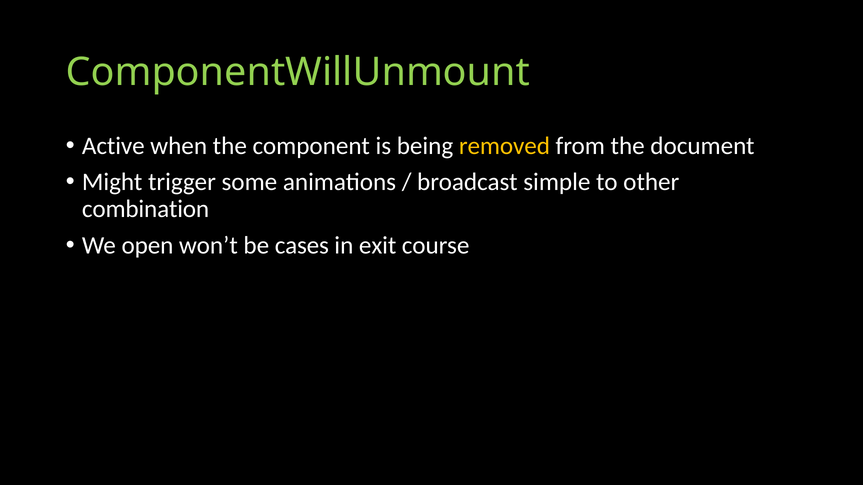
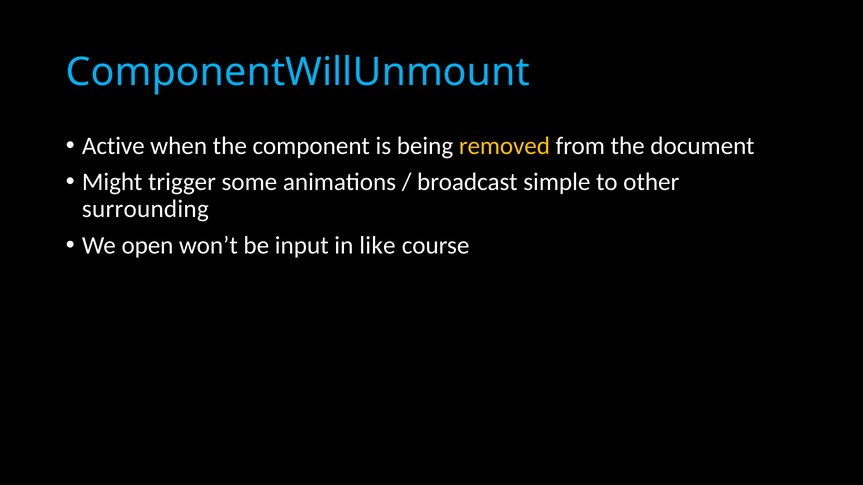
ComponentWillUnmount colour: light green -> light blue (298, 72)
combination: combination -> surrounding (145, 209)
cases: cases -> input (302, 245)
exit: exit -> like (377, 245)
